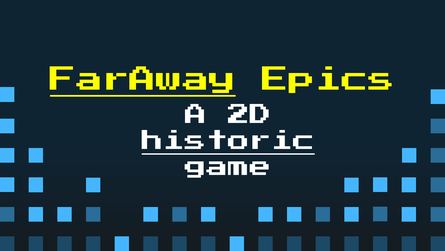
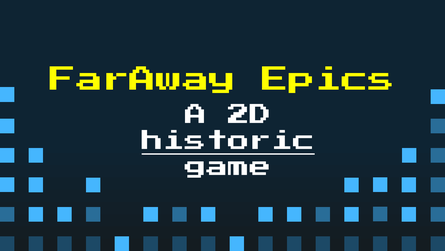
FarAway underline: present -> none (143, 84)
